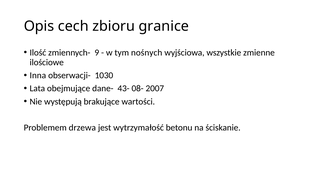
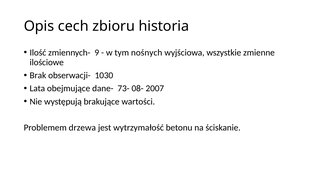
granice: granice -> historia (164, 26)
Inna: Inna -> Brak (38, 76)
43-: 43- -> 73- (124, 89)
